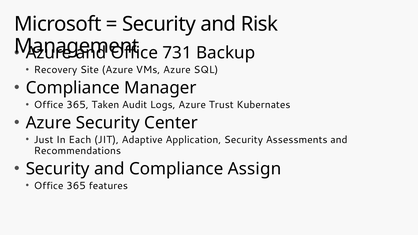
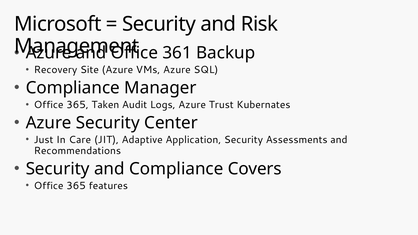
731: 731 -> 361 (177, 53)
Each: Each -> Care (80, 140)
Assign: Assign -> Covers (255, 169)
